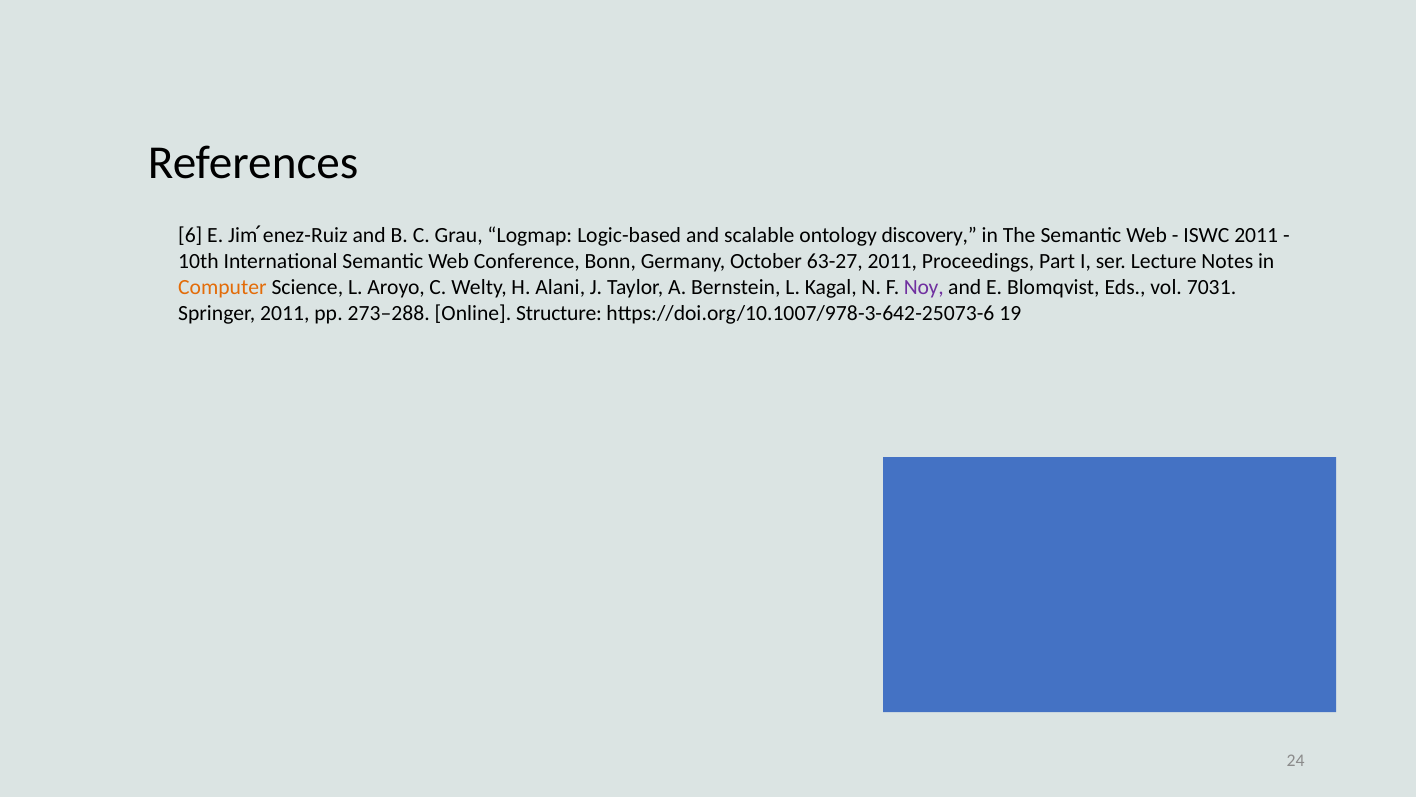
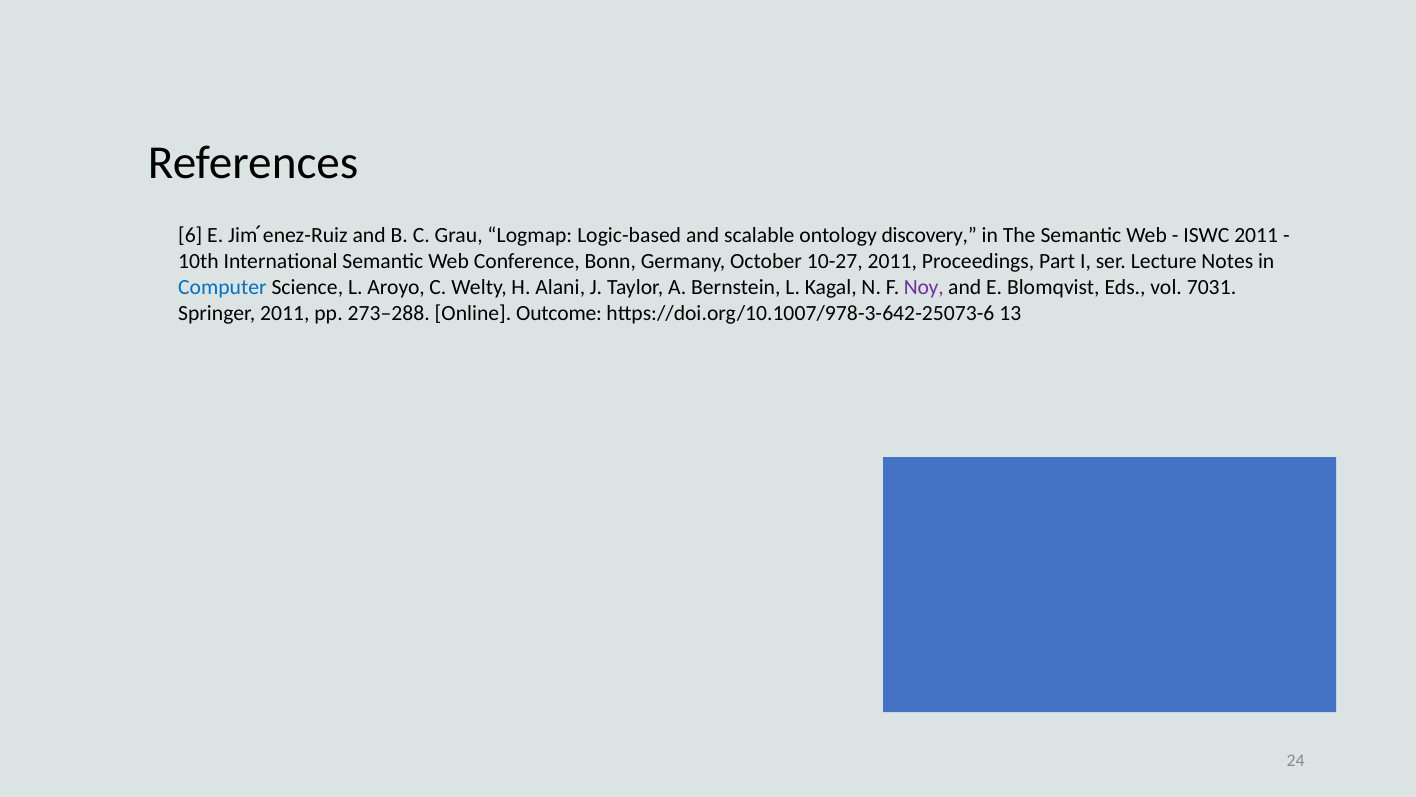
63-27: 63-27 -> 10-27 (835, 261)
Computer colour: orange -> blue (222, 287)
Structure: Structure -> Outcome (559, 313)
19: 19 -> 13 (1010, 313)
